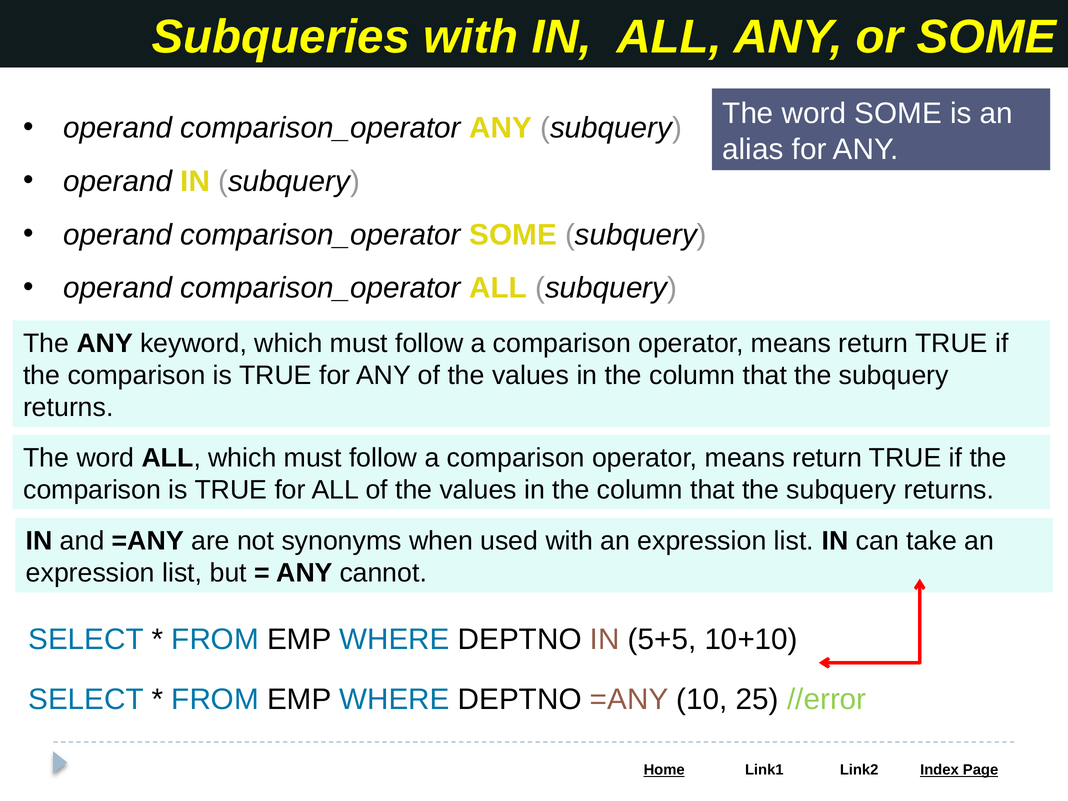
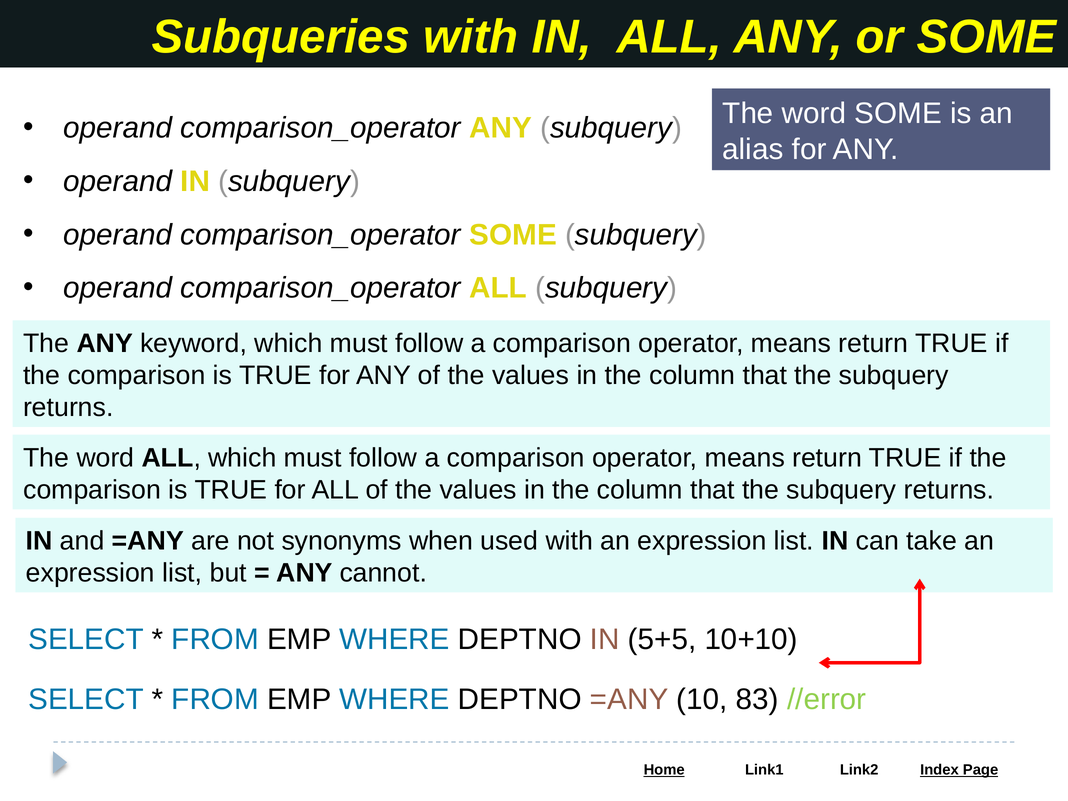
25: 25 -> 83 (757, 699)
